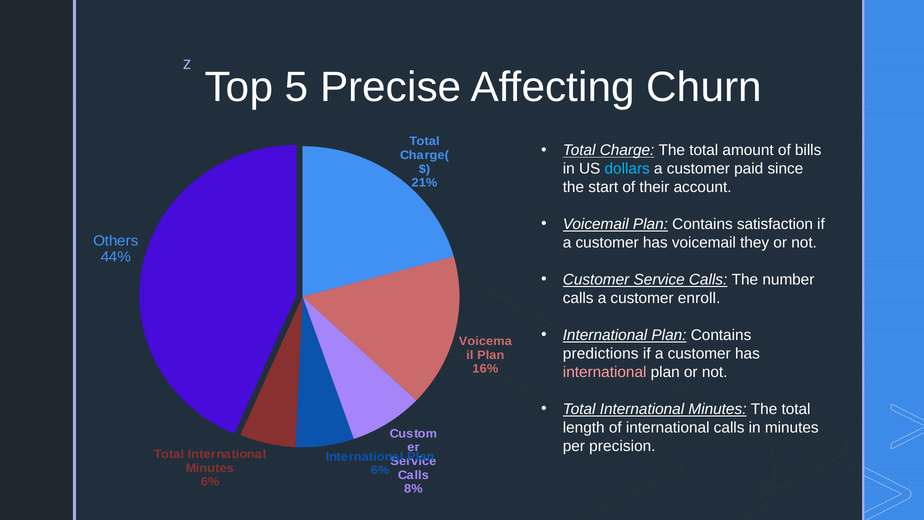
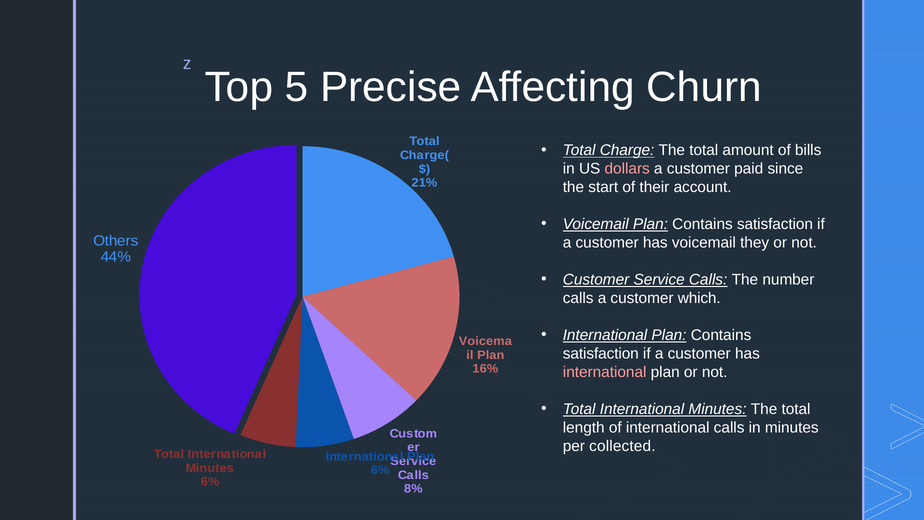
dollars colour: light blue -> pink (627, 169)
enroll: enroll -> which (699, 298)
predictions: predictions -> satisfaction (601, 354)
precision: precision -> collected (622, 446)
